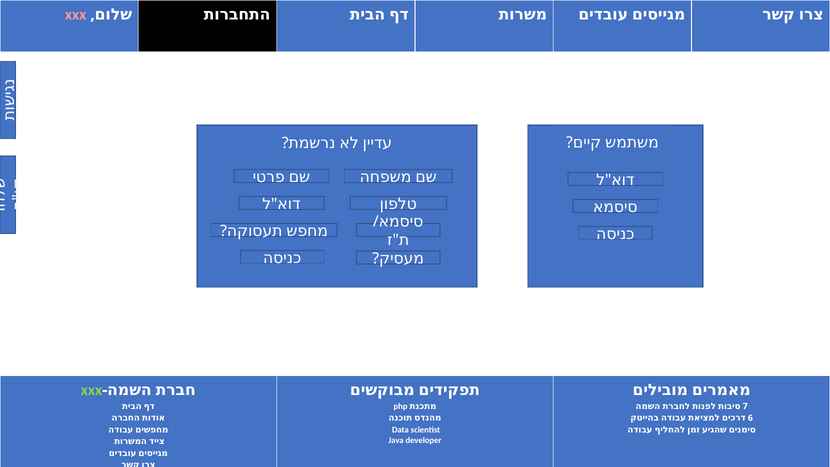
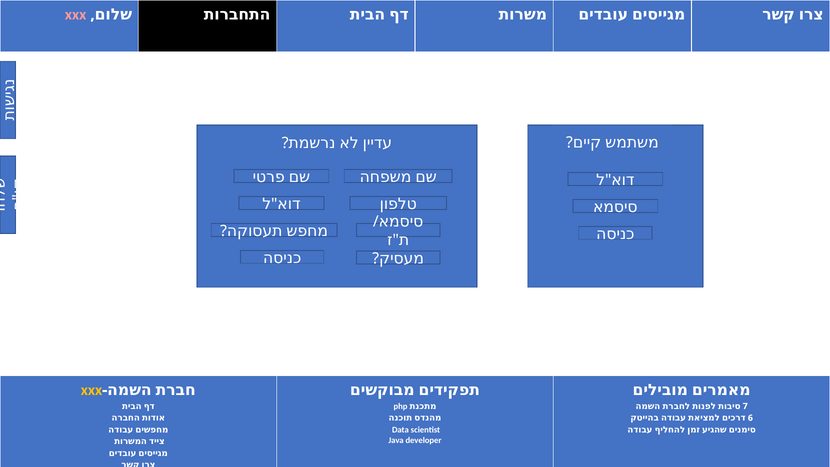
xxx colour: light green -> yellow (92, 390)
